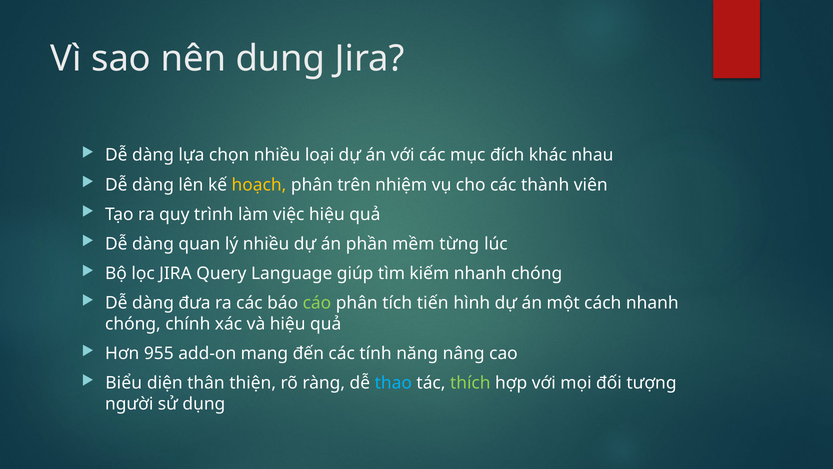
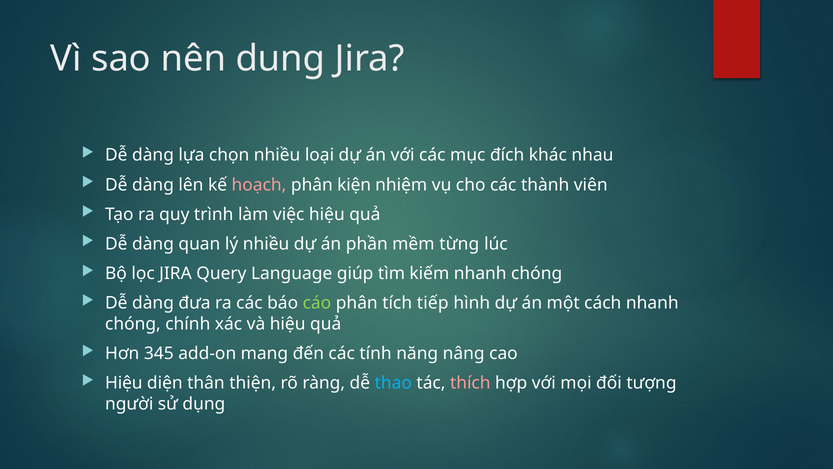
hoạch colour: yellow -> pink (259, 185)
trên: trên -> kiện (354, 185)
tiến: tiến -> tiếp (433, 303)
955: 955 -> 345 (159, 353)
Biểu: Biểu -> Hiệu (124, 383)
thích colour: light green -> pink (470, 383)
